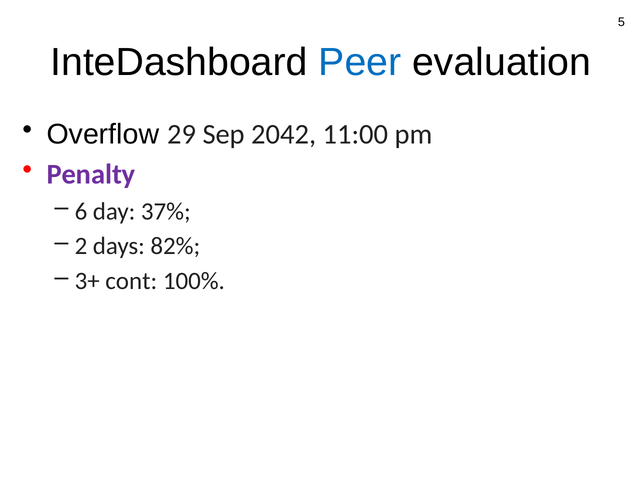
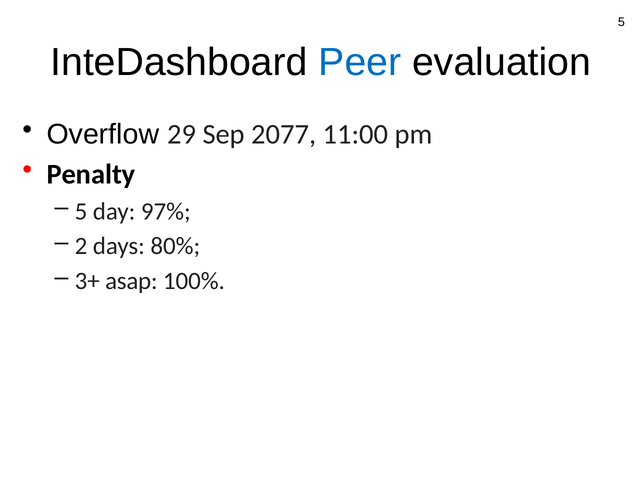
2042: 2042 -> 2077 (284, 135)
Penalty colour: purple -> black (91, 175)
6: 6 -> 5 (81, 212)
37%: 37% -> 97% (166, 212)
82%: 82% -> 80% (175, 246)
cont: cont -> asap (131, 281)
